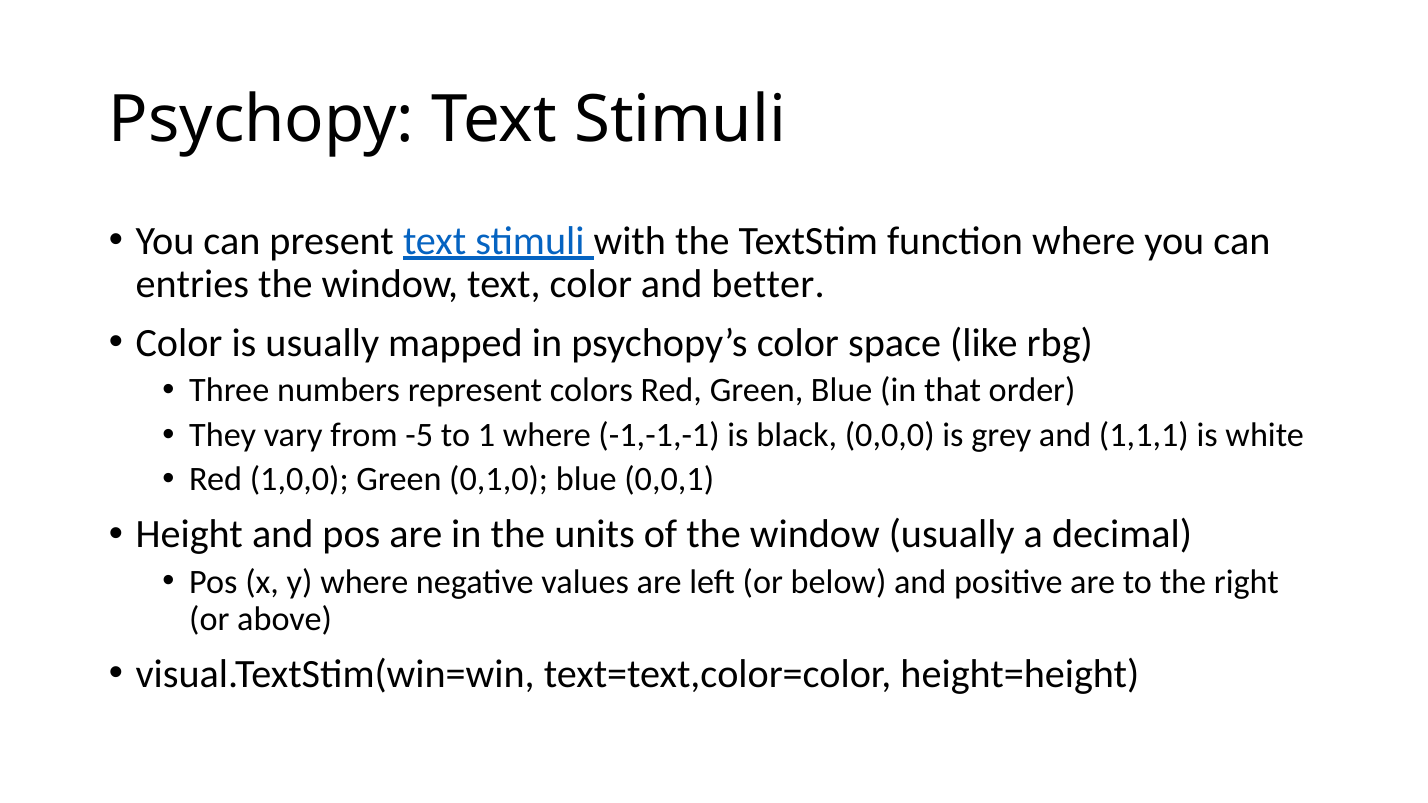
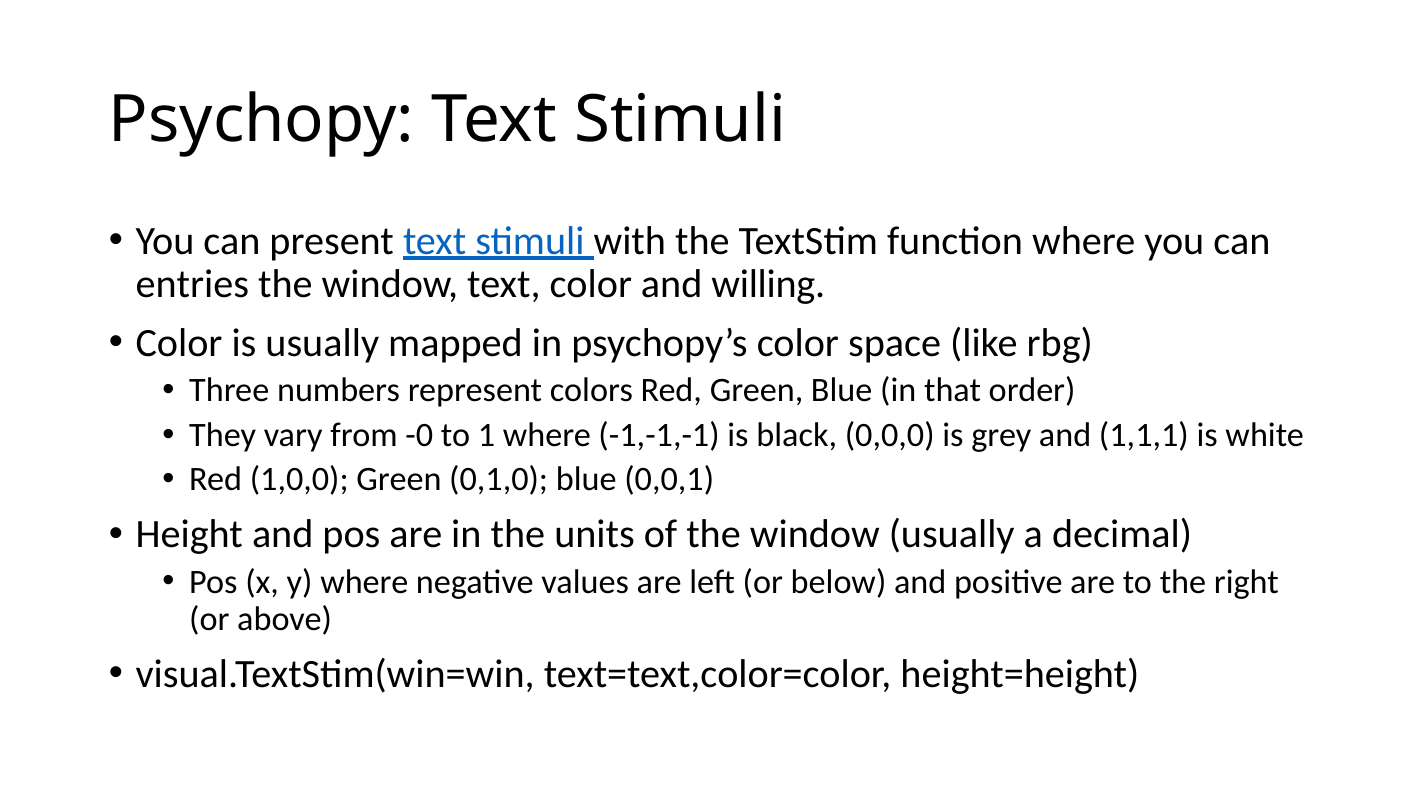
better: better -> willing (768, 285)
-5: -5 -> -0 (419, 435)
